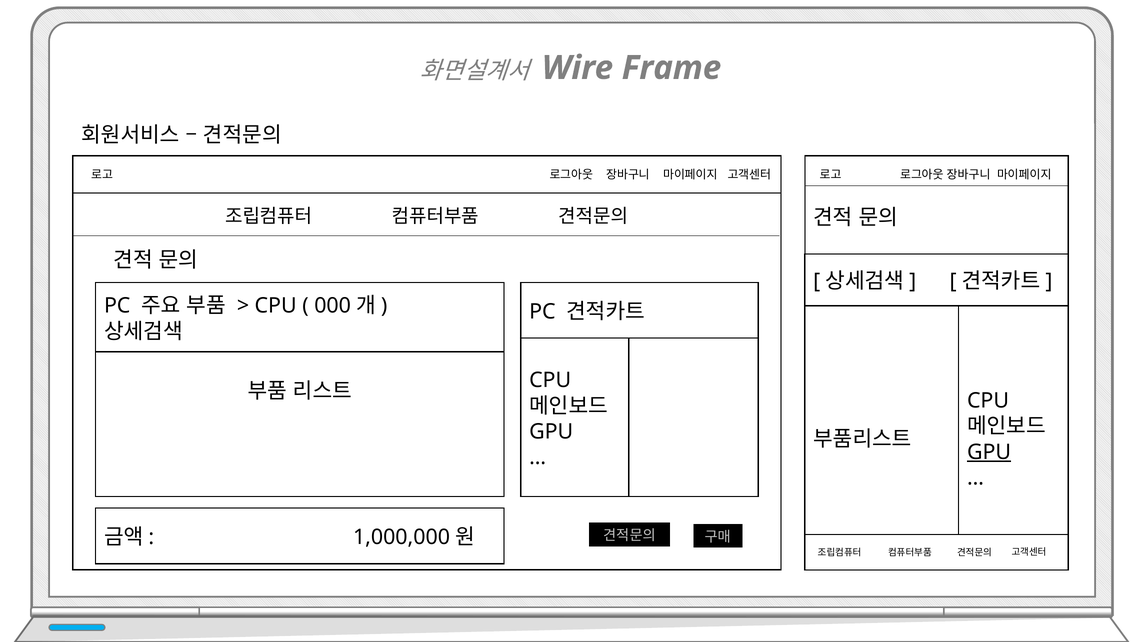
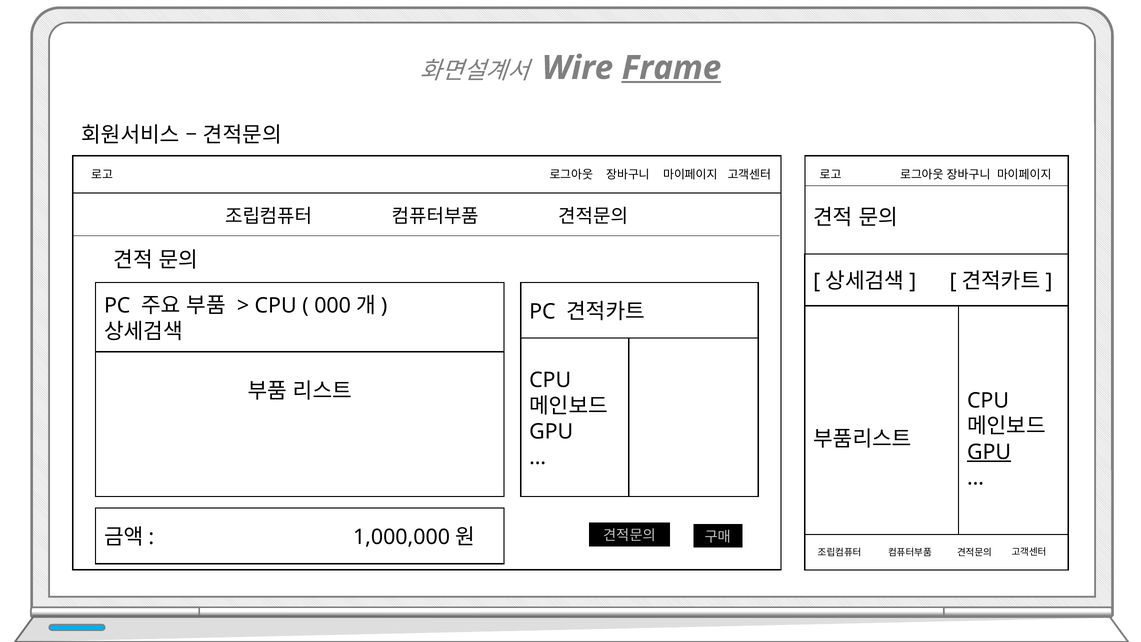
Frame underline: none -> present (672, 68)
